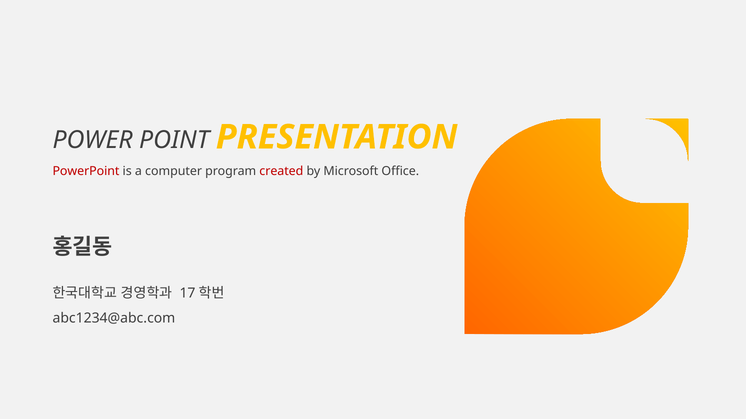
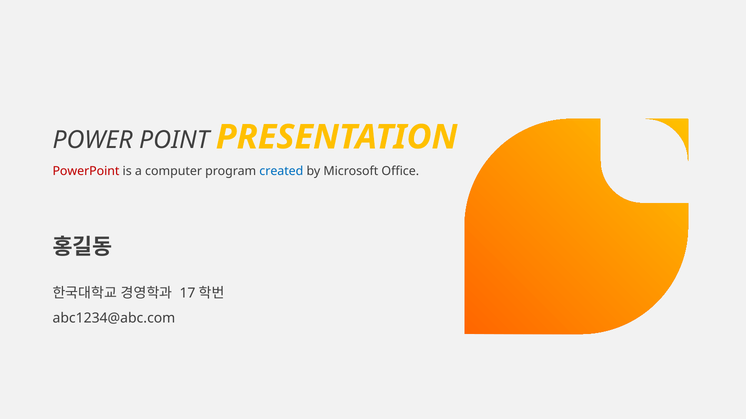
created colour: red -> blue (281, 171)
